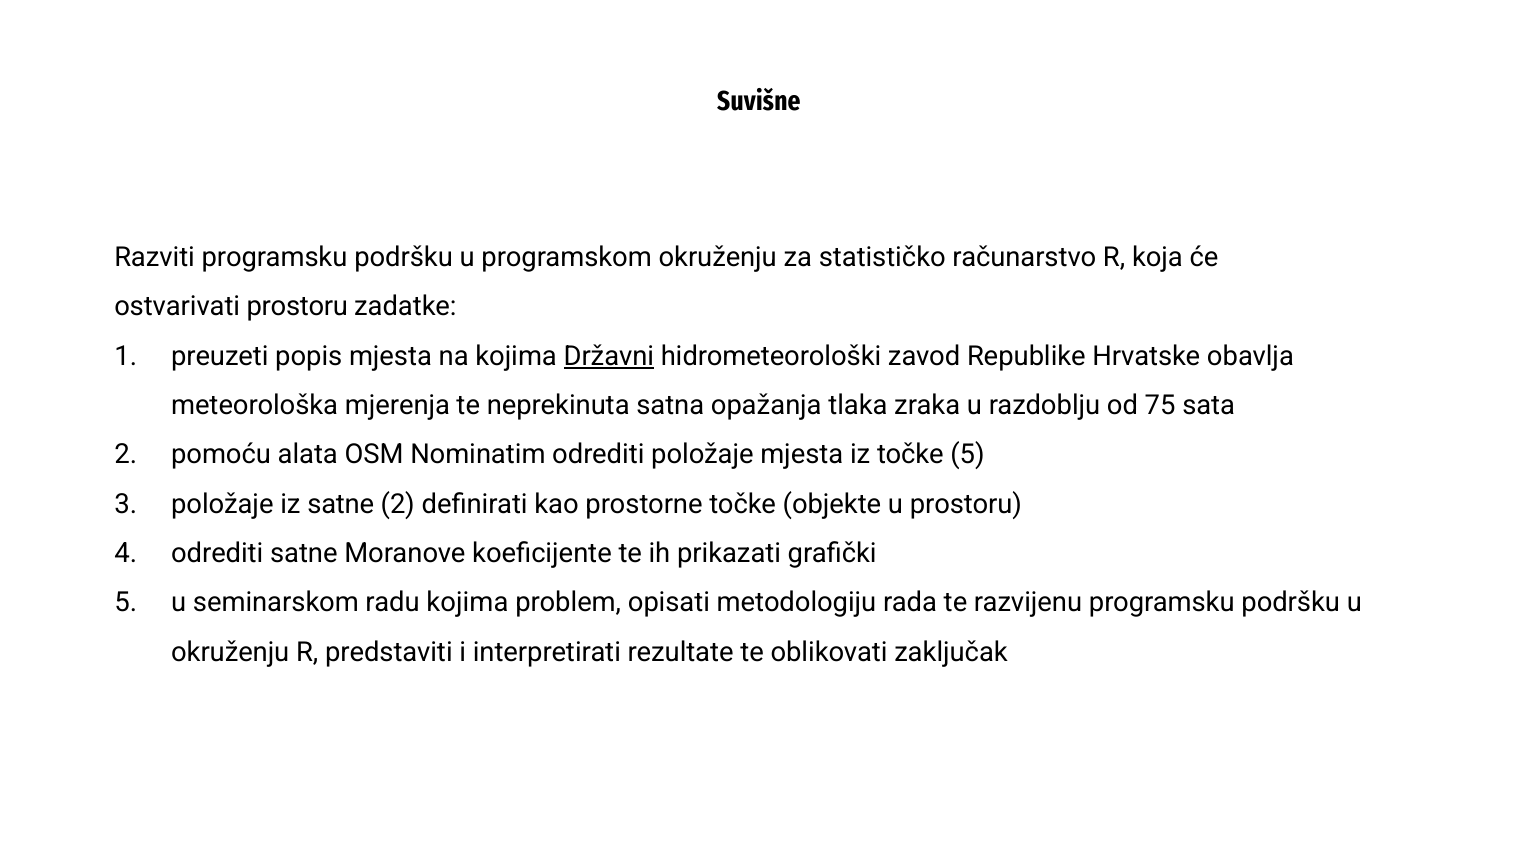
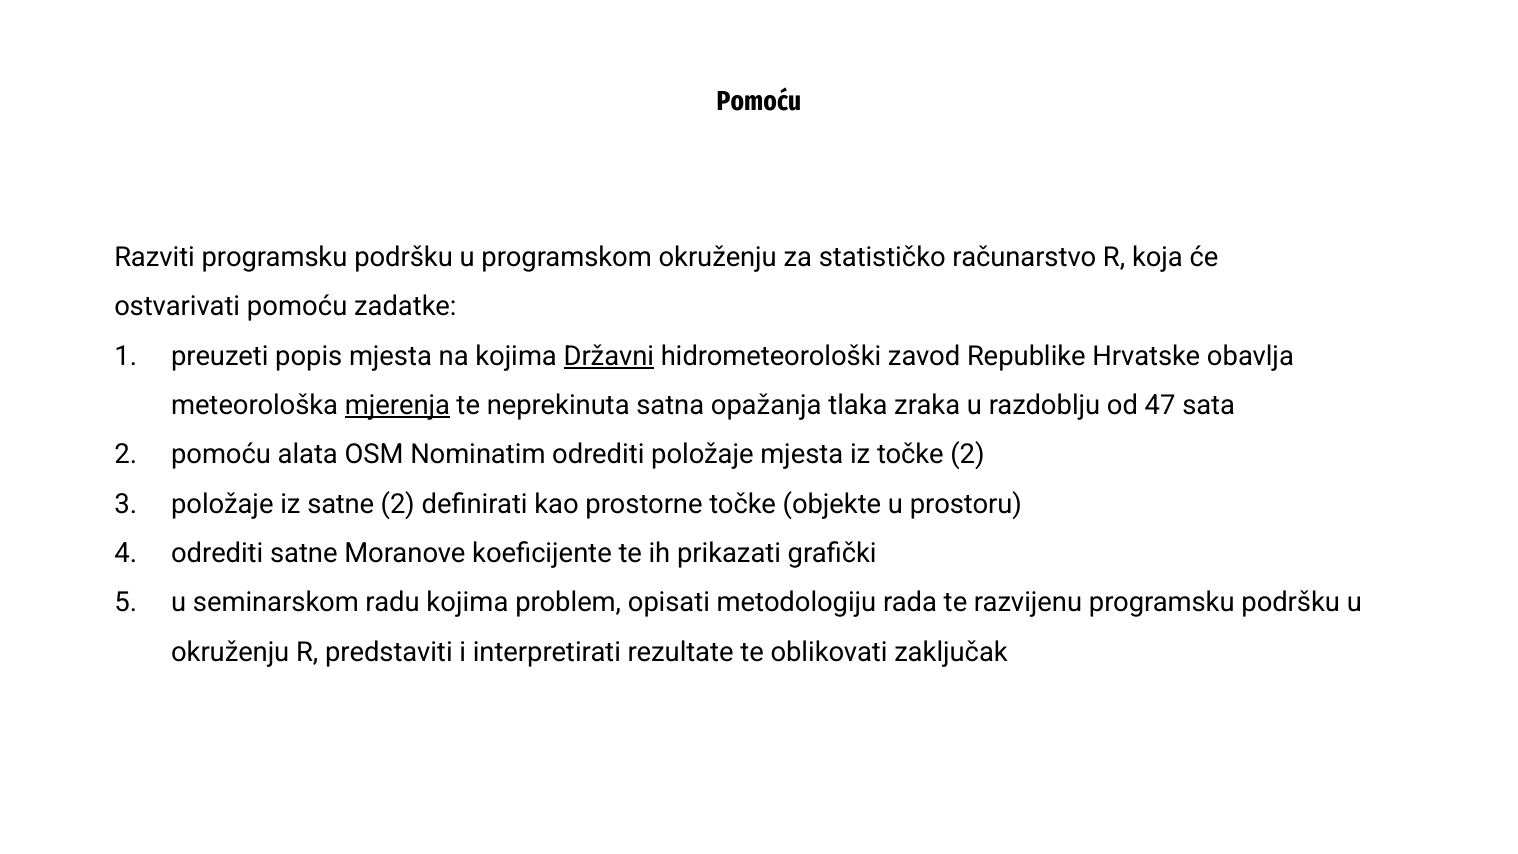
Suvišne: Suvišne -> Pomoću (759, 102)
ostvarivati prostoru: prostoru -> pomoću (297, 307)
mjerenja underline: none -> present (397, 405)
75: 75 -> 47 (1160, 405)
točke 5: 5 -> 2 (968, 455)
